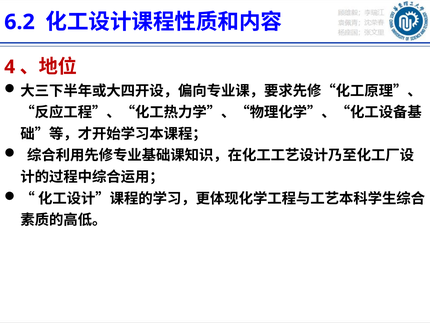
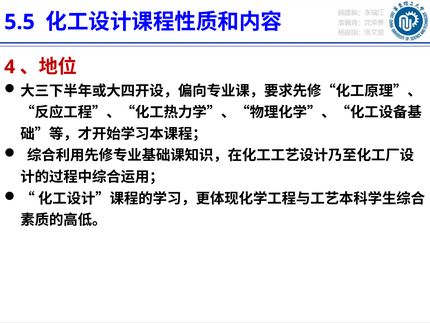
6.2: 6.2 -> 5.5 (20, 22)
